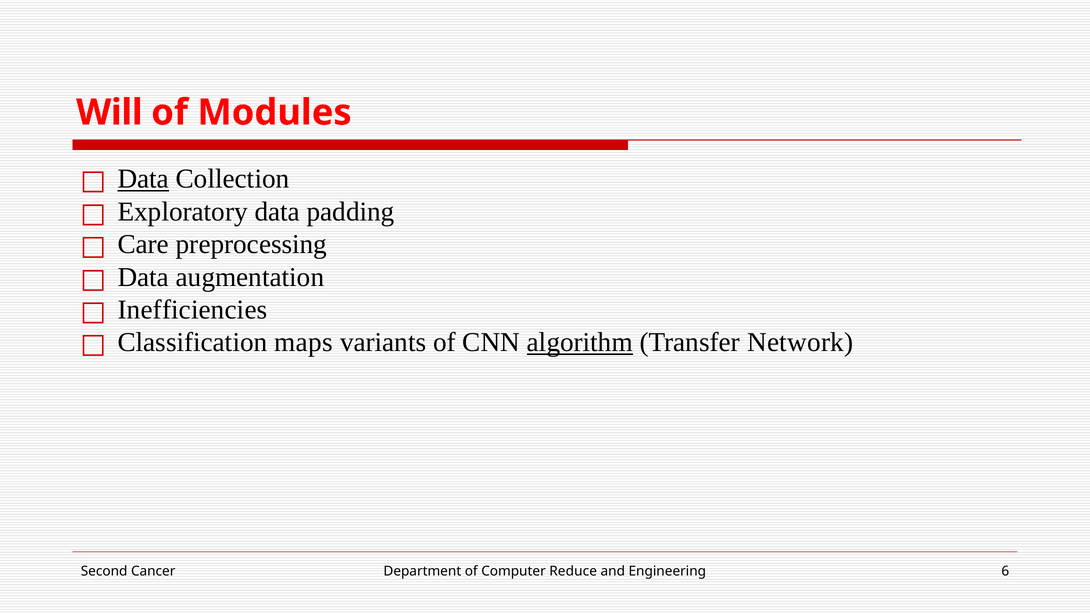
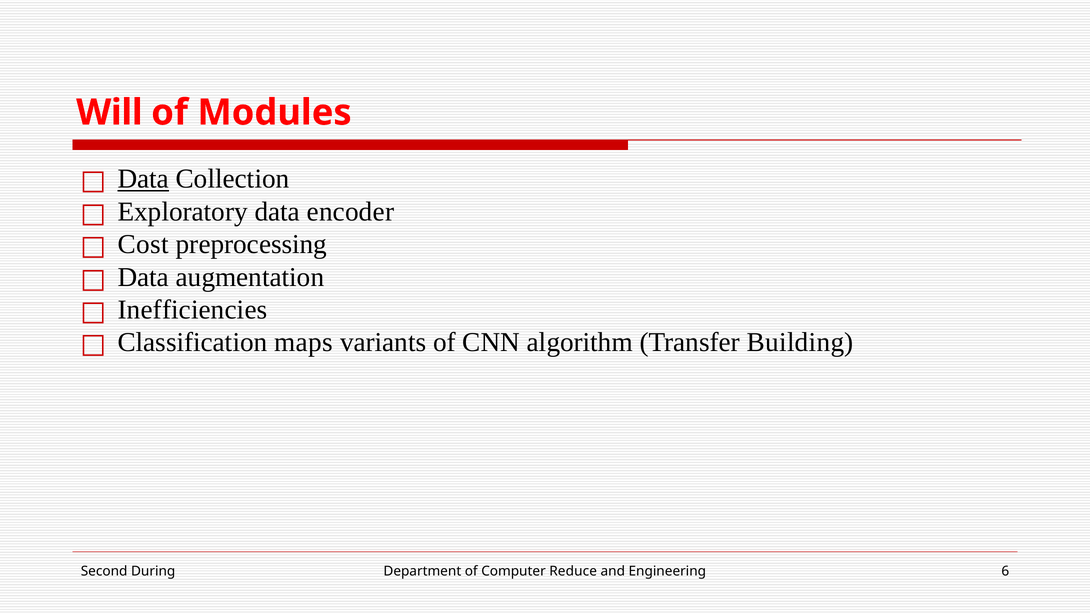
padding: padding -> encoder (350, 212)
Care: Care -> Cost (143, 244)
algorithm underline: present -> none (580, 343)
Network: Network -> Building (800, 343)
Cancer: Cancer -> During (153, 572)
